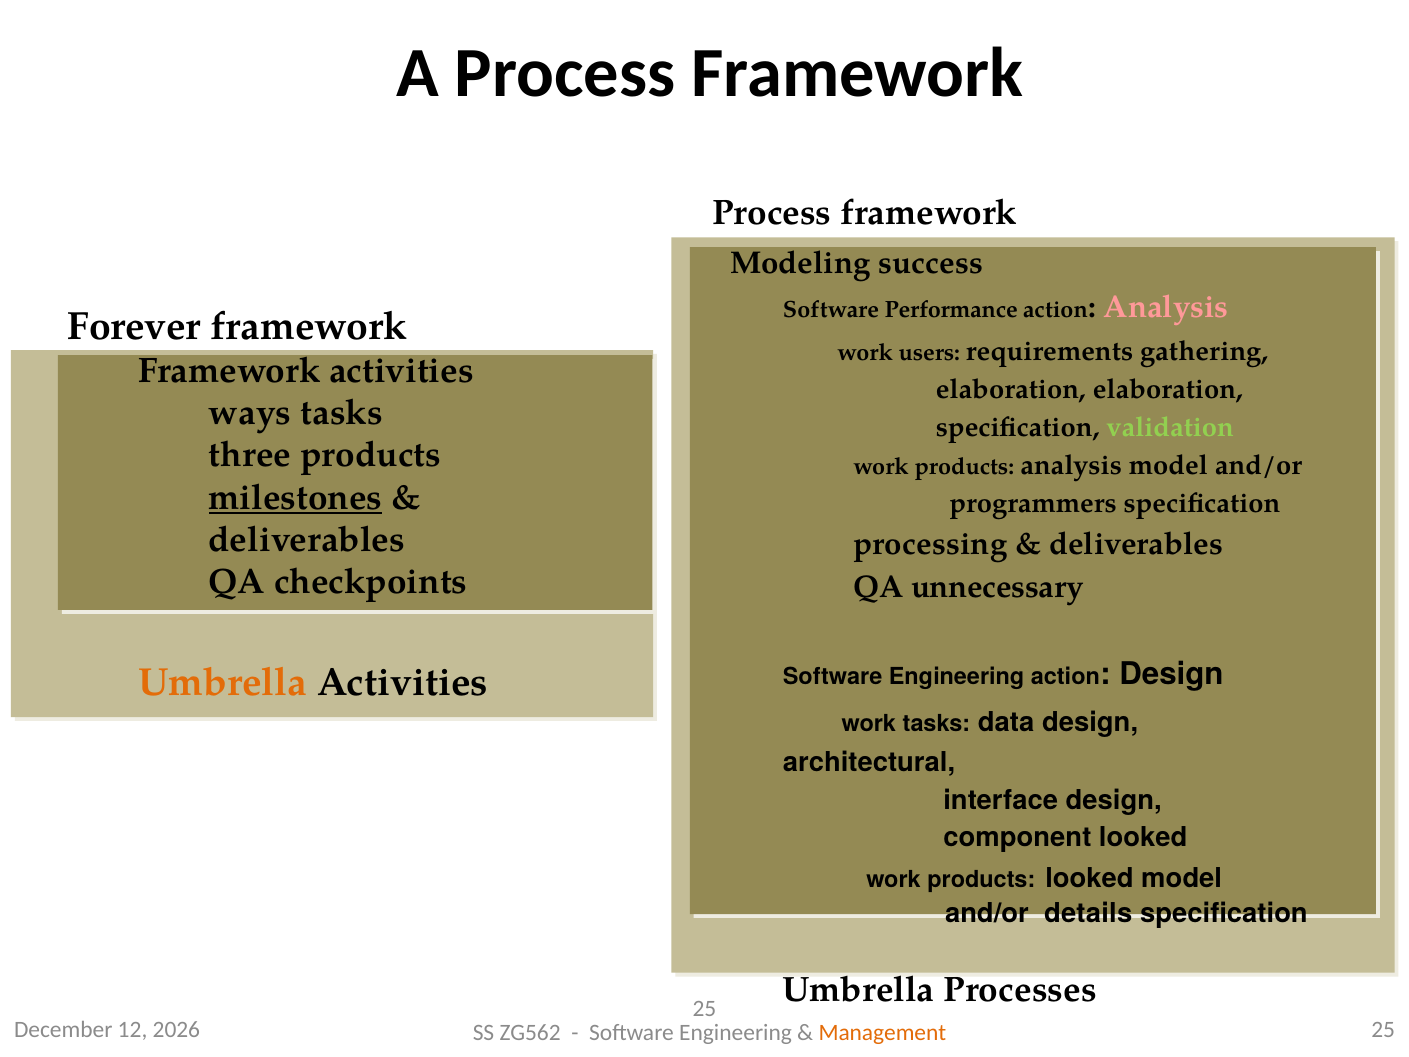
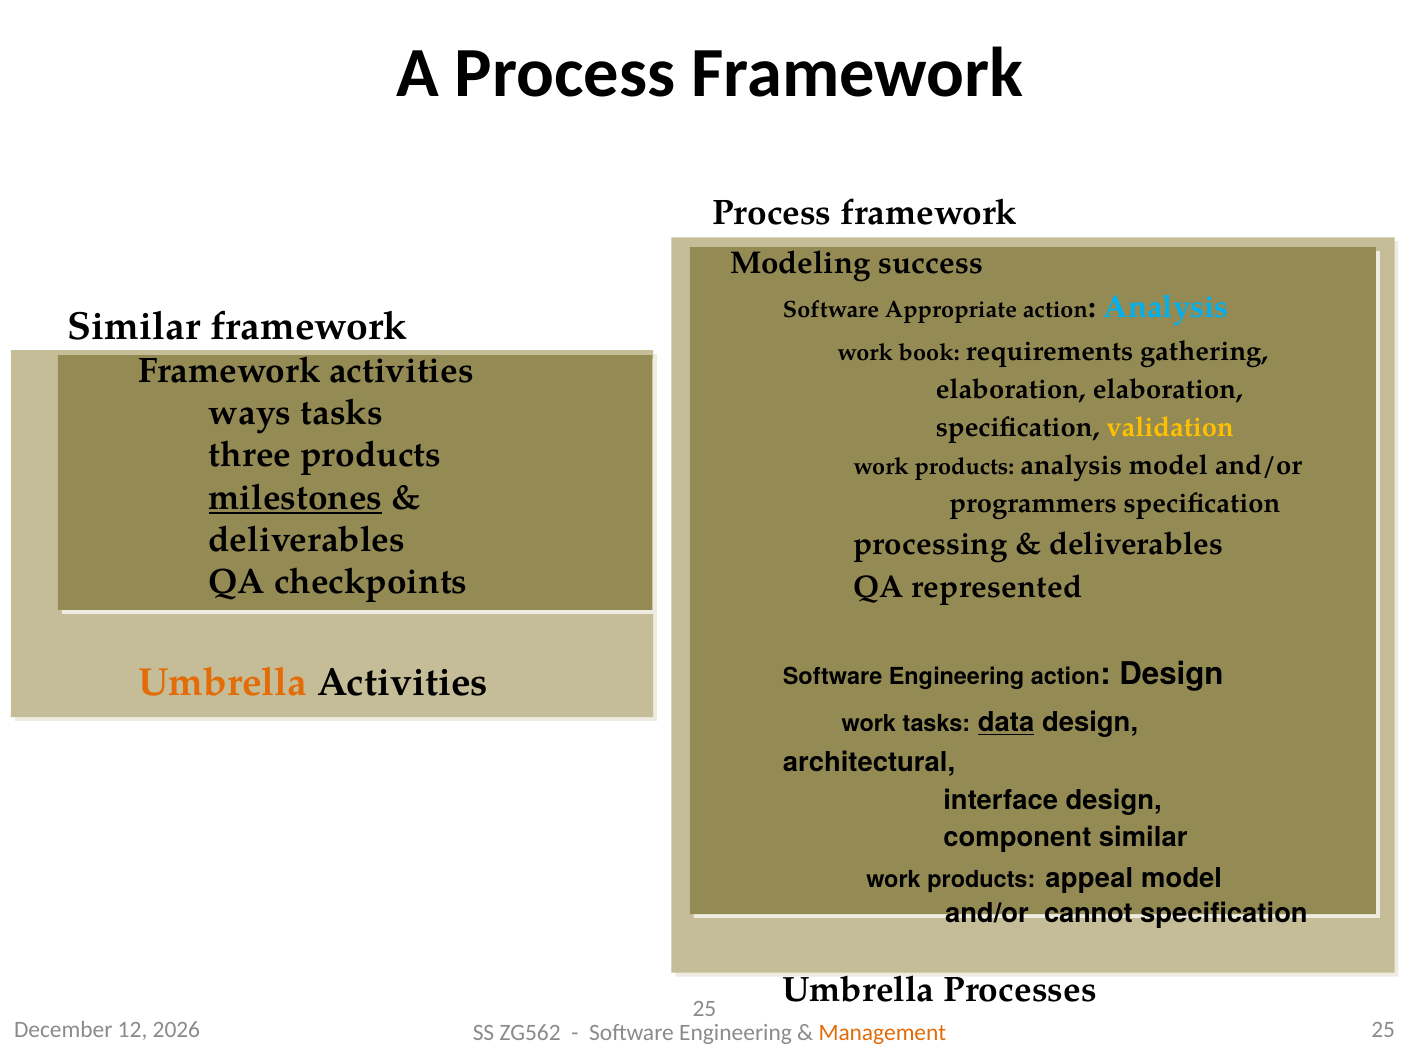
Performance: Performance -> Appropriate (951, 309)
Analysis colour: pink -> light blue (1166, 307)
Forever: Forever -> Similar (134, 326)
users: users -> book (929, 352)
validation colour: light green -> yellow (1170, 427)
unnecessary: unnecessary -> represented (997, 587)
data underline: none -> present (1006, 723)
component looked: looked -> similar (1143, 838)
products looked: looked -> appeal (1089, 878)
details: details -> cannot (1088, 913)
